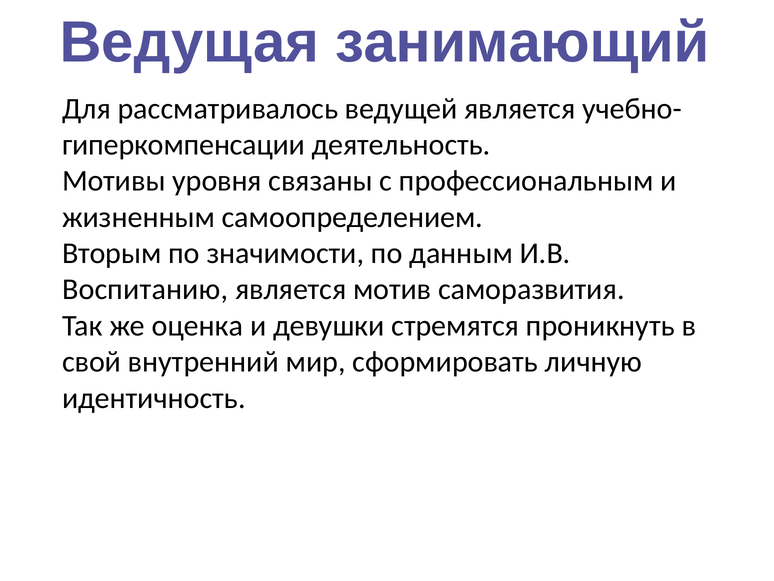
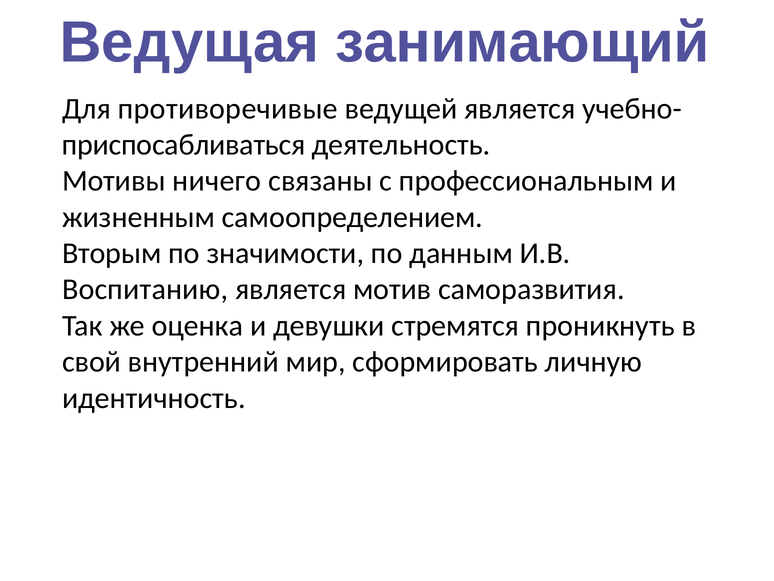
рассматривалось: рассматривалось -> противоречивые (228, 109)
гиперкомпенсации: гиперкомпенсации -> приспосабливаться (184, 145)
уровня: уровня -> ничего (217, 181)
